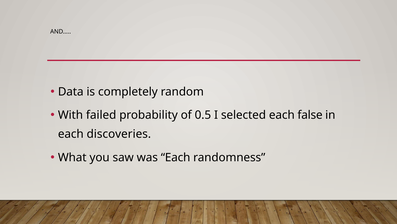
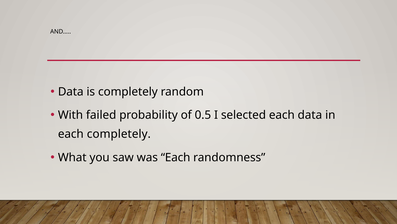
each false: false -> data (310, 115)
each discoveries: discoveries -> completely (119, 134)
